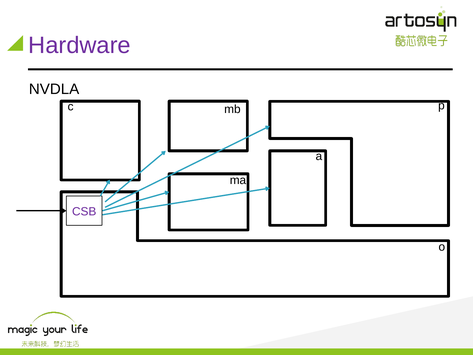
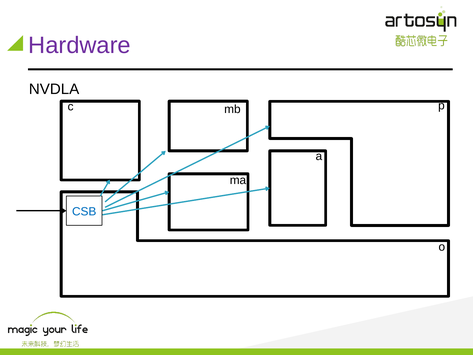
CSB colour: purple -> blue (84, 211)
